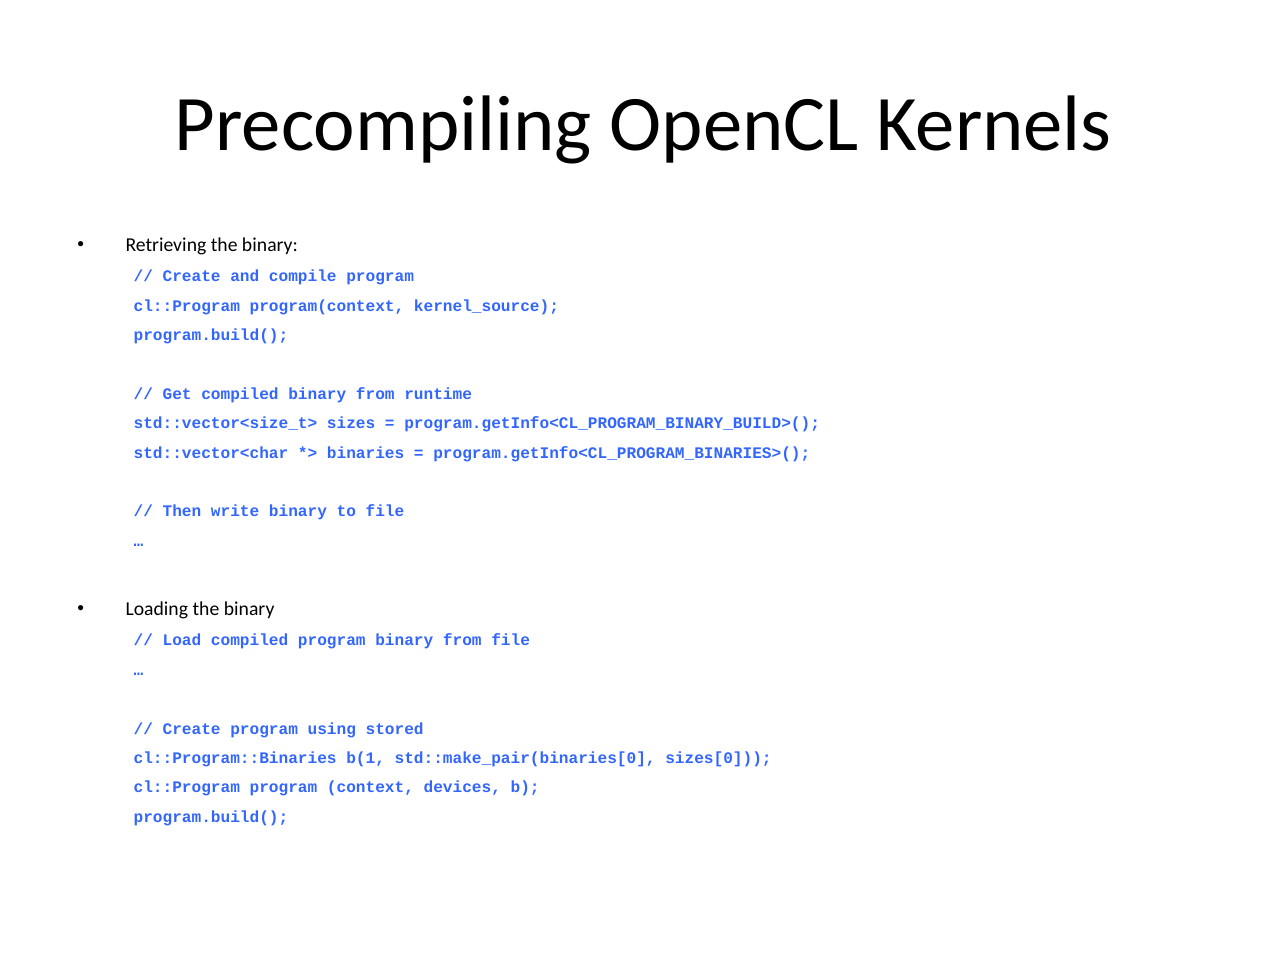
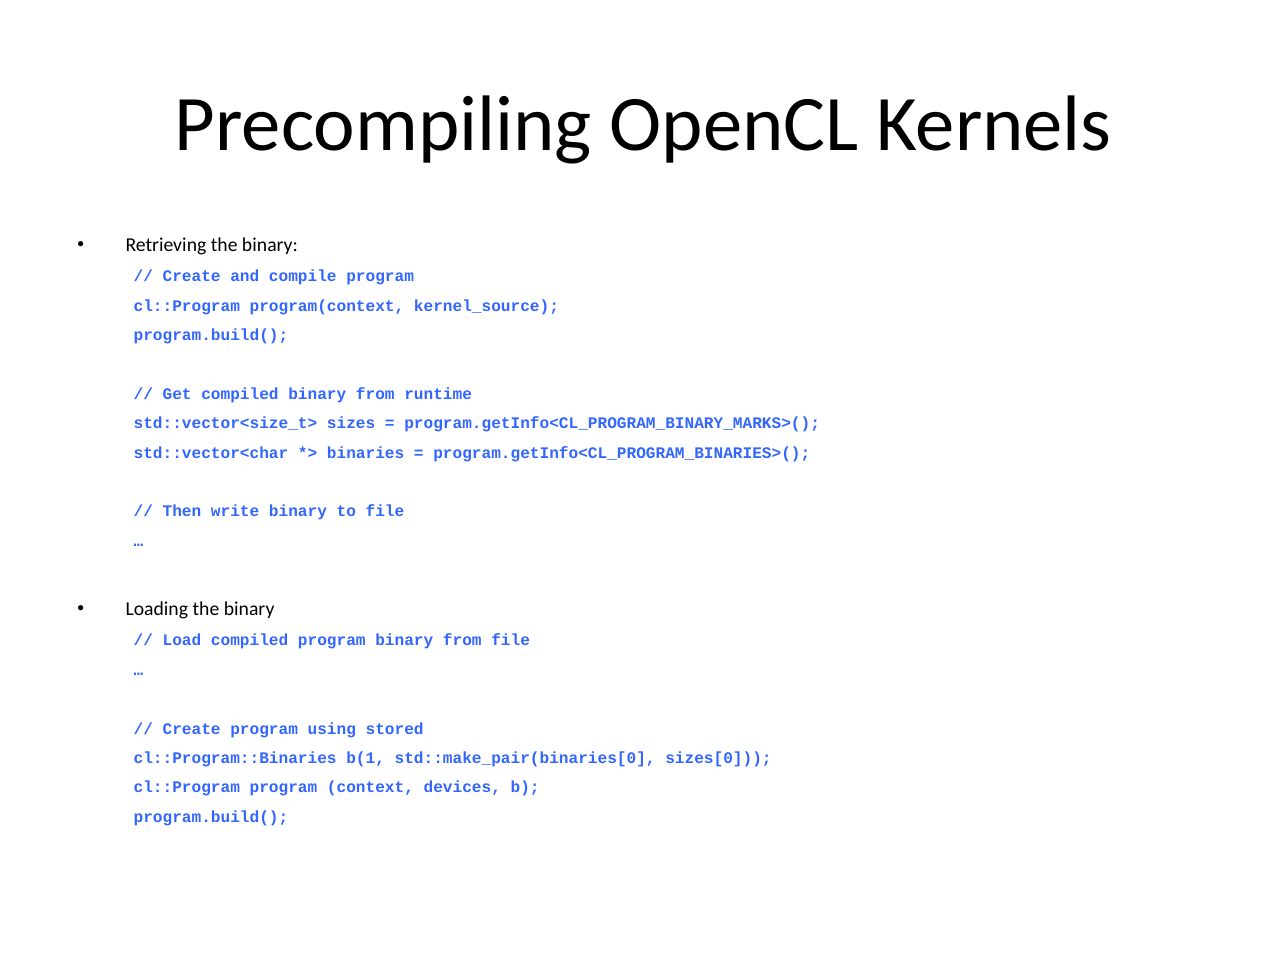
program.getInfo<CL_PROGRAM_BINARY_BUILD>(: program.getInfo<CL_PROGRAM_BINARY_BUILD>( -> program.getInfo<CL_PROGRAM_BINARY_MARKS>( (612, 423)
